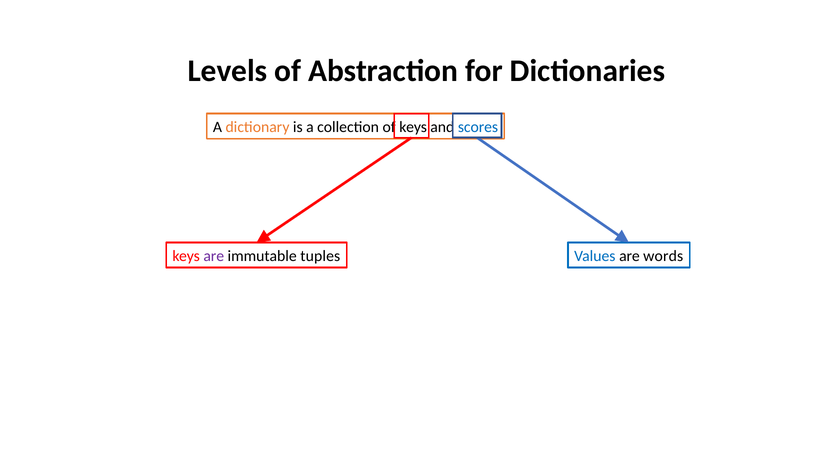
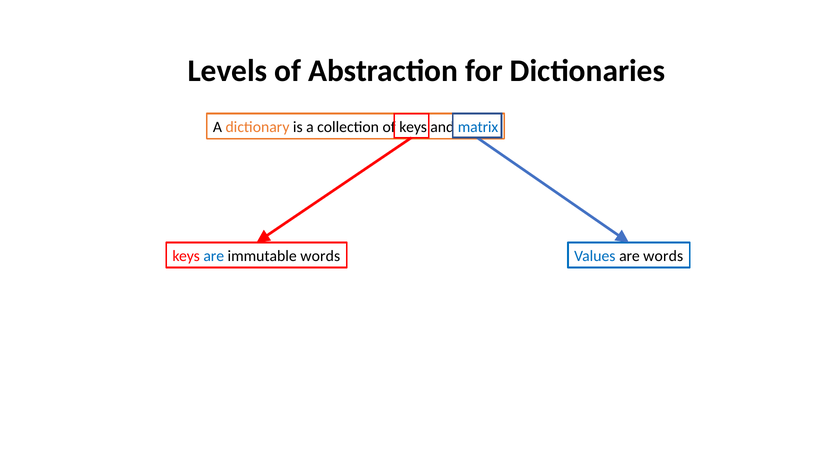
scores: scores -> matrix (478, 127)
are colour: purple -> blue (214, 256)
immutable tuples: tuples -> words (320, 256)
